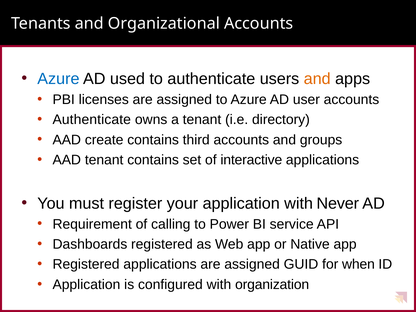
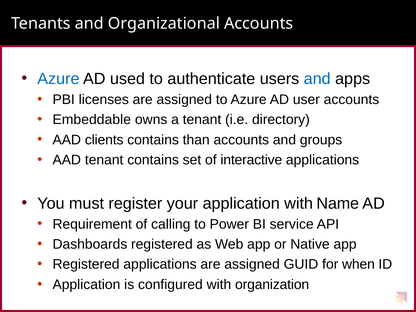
and colour: orange -> blue (317, 79)
Authenticate: Authenticate -> Embeddable (92, 120)
create: create -> clients (104, 140)
third: third -> than (196, 140)
Never: Never -> Name (338, 203)
